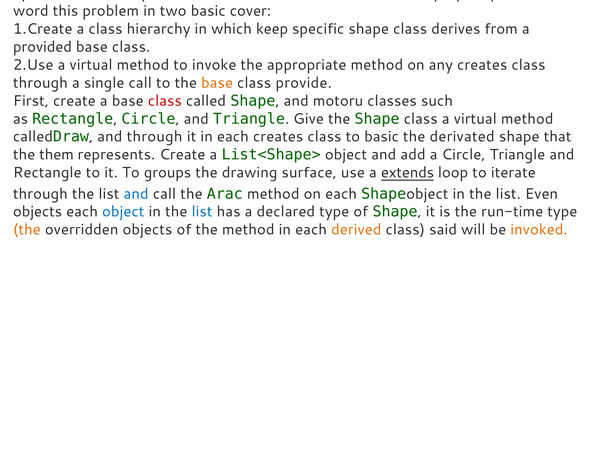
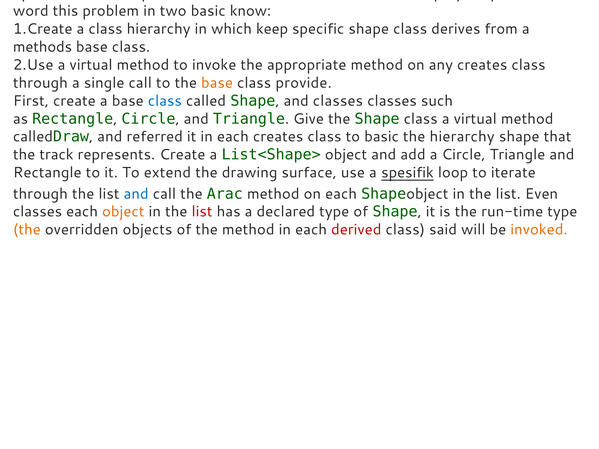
basic cover: cover -> know (250, 11)
provided: provided -> methods (42, 47)
class colour: red -> blue (165, 101)
and motoru: motoru -> classes (338, 101)
and through: through -> referred (155, 137)
the derivated: derivated -> hierarchy (462, 137)
the them: them -> track (56, 155)
To groups: groups -> extend (167, 173)
extends: extends -> spesifik (408, 173)
objects: objects -> classes (38, 212)
object colour: blue -> orange (123, 212)
list colour: blue -> red (202, 212)
derived colour: orange -> red (356, 230)
